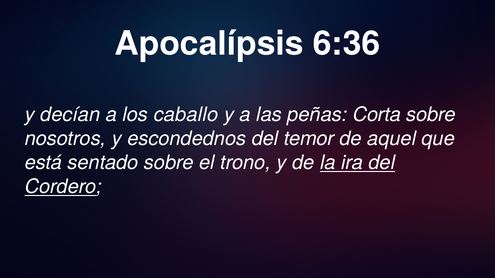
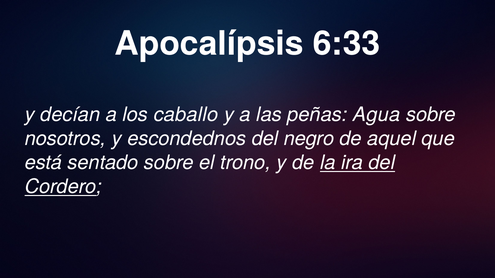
6:36: 6:36 -> 6:33 (347, 44)
Corta: Corta -> Agua (377, 115)
temor: temor -> negro (309, 139)
